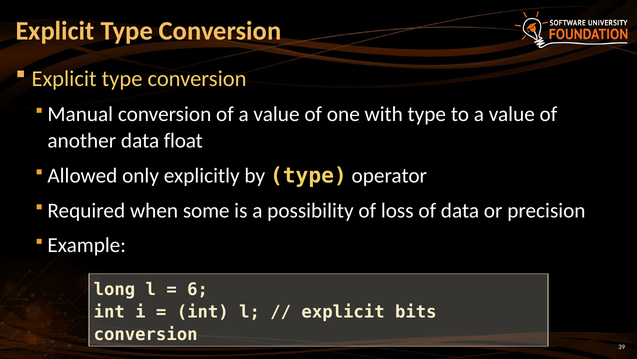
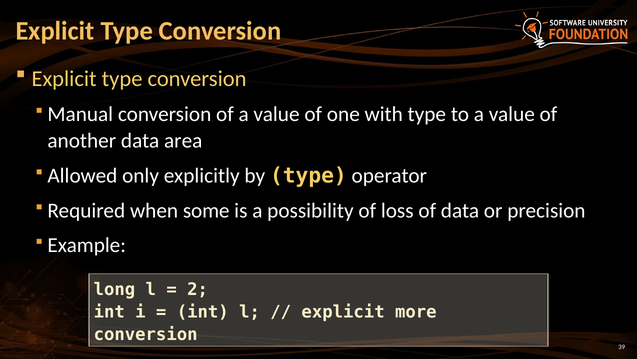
float: float -> area (183, 141)
6: 6 -> 2 (198, 289)
bits: bits -> more (416, 312)
